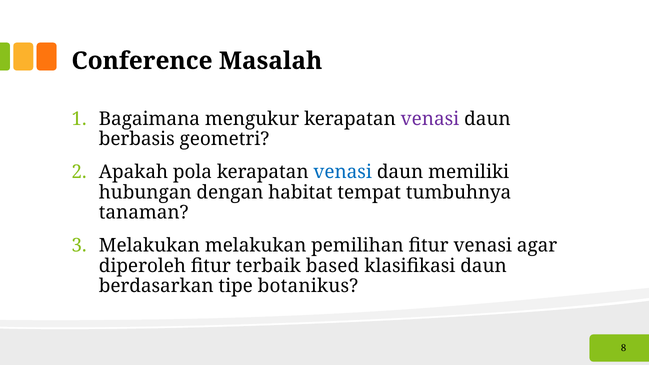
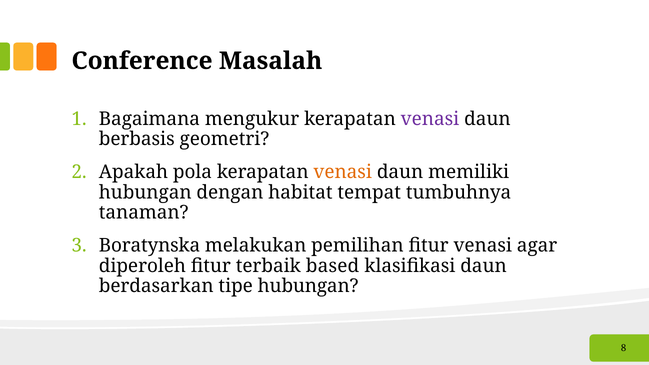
venasi colour: blue -> orange (343, 172)
Melakukan: Melakukan -> Boratynska (149, 245)
tipe botanikus: botanikus -> hubungan (308, 286)
